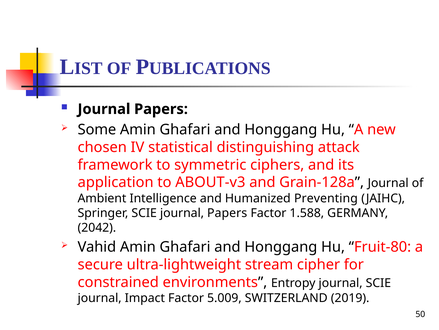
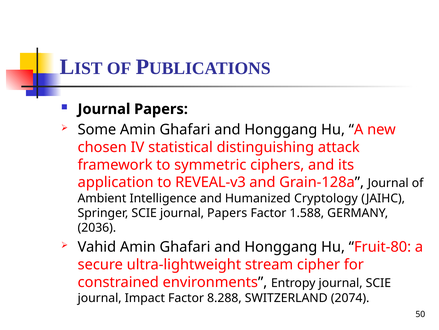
ABOUT-v3: ABOUT-v3 -> REVEAL-v3 (210, 182)
Preventing: Preventing -> Cryptology (326, 198)
2042: 2042 -> 2036 (97, 227)
5.009: 5.009 -> 8.288 (224, 297)
2019: 2019 -> 2074 (350, 297)
